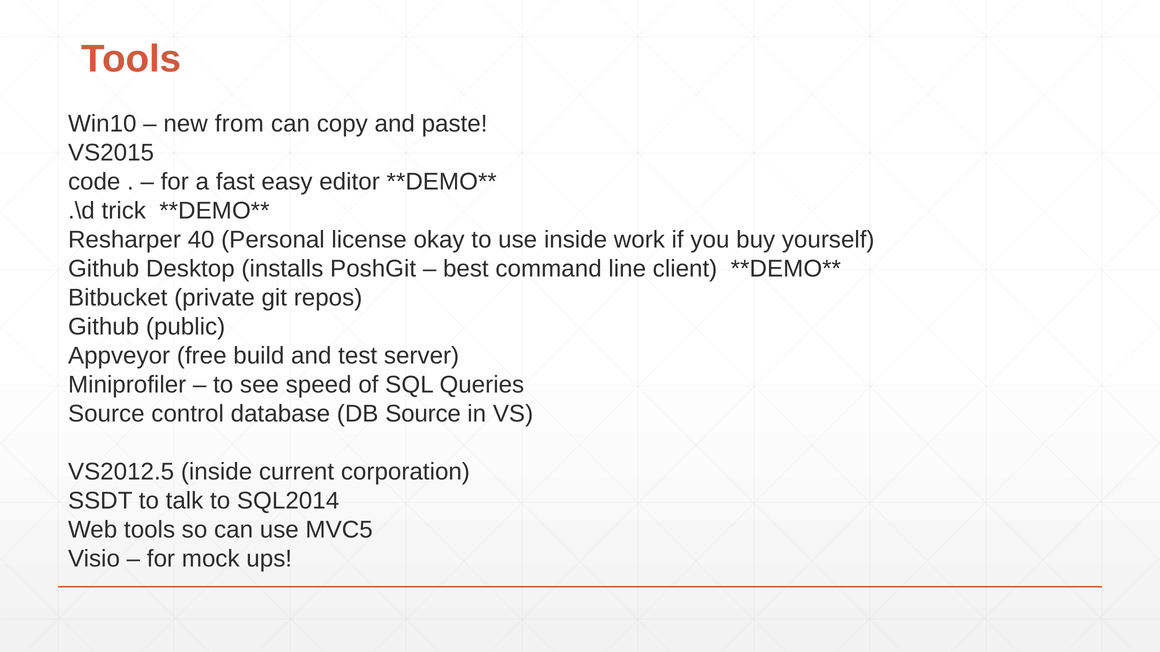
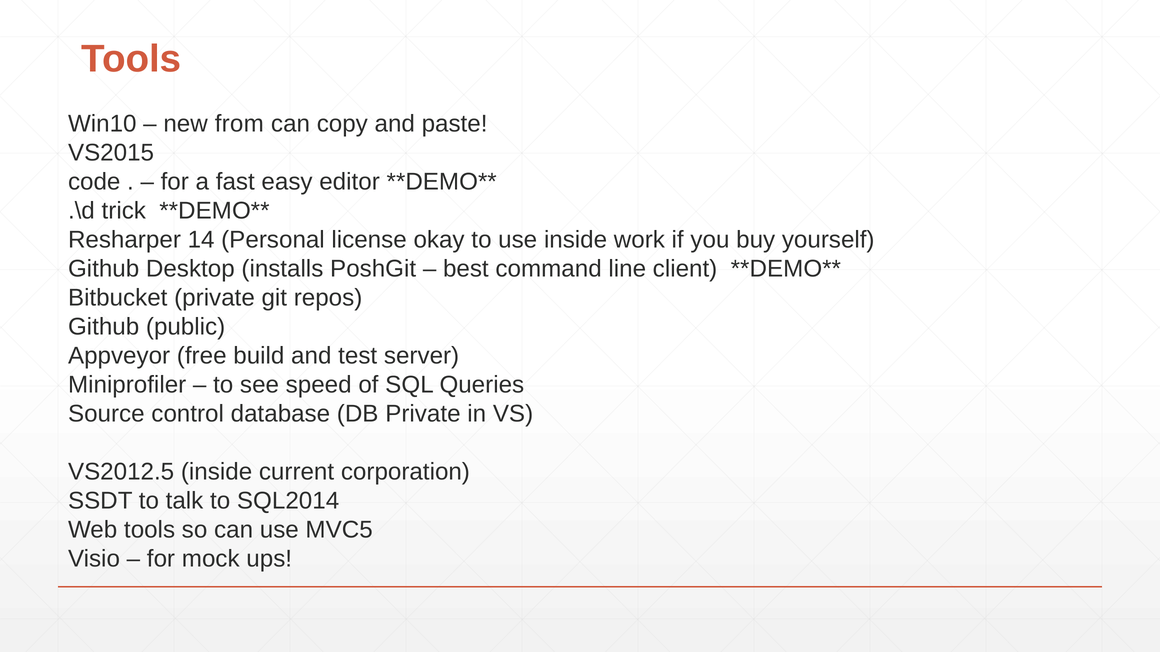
40: 40 -> 14 (201, 240)
DB Source: Source -> Private (423, 414)
